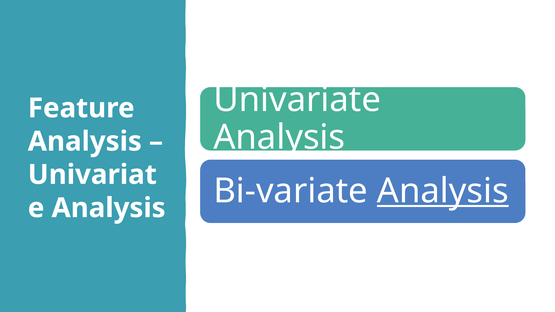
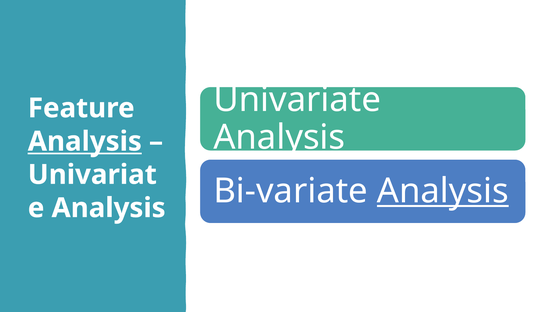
Analysis underline: none -> present (85, 142)
